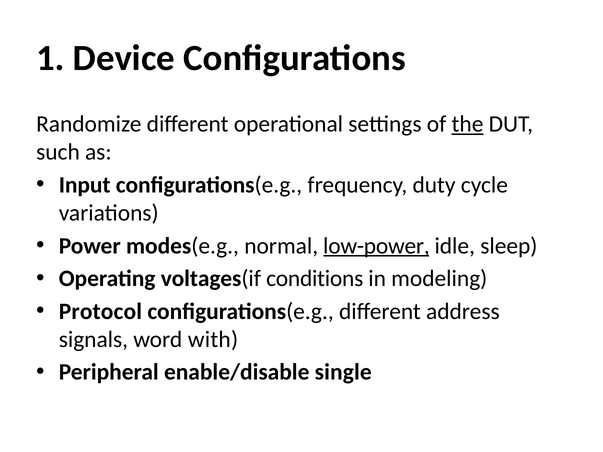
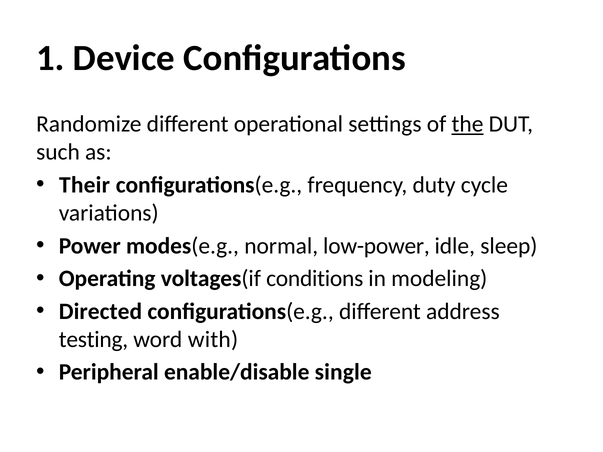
Input: Input -> Their (85, 185)
low-power underline: present -> none (376, 246)
Protocol: Protocol -> Directed (100, 312)
signals: signals -> testing (93, 340)
